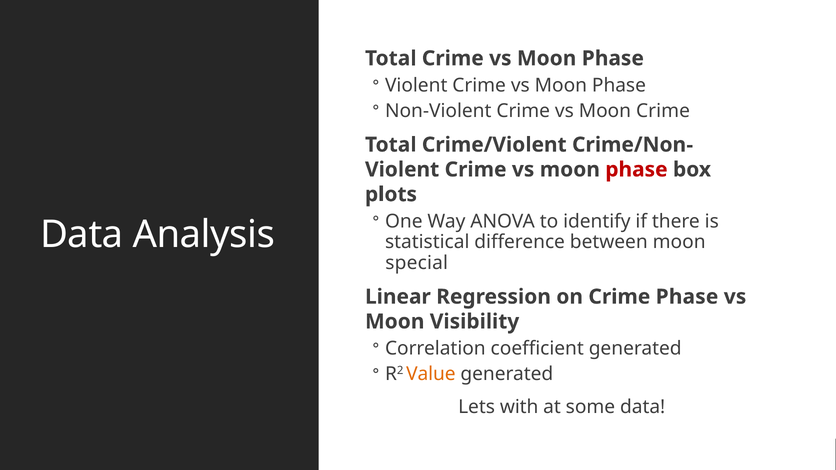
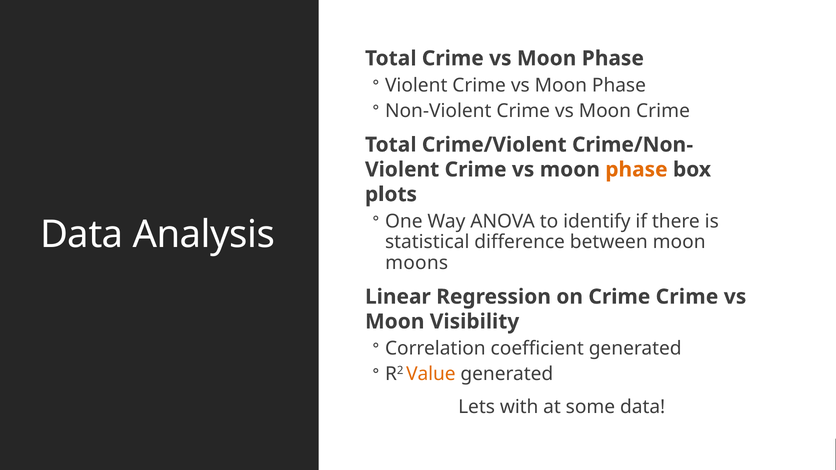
phase colour: red -> orange (636, 170)
special: special -> moons (417, 263)
Crime Phase: Phase -> Crime (687, 297)
